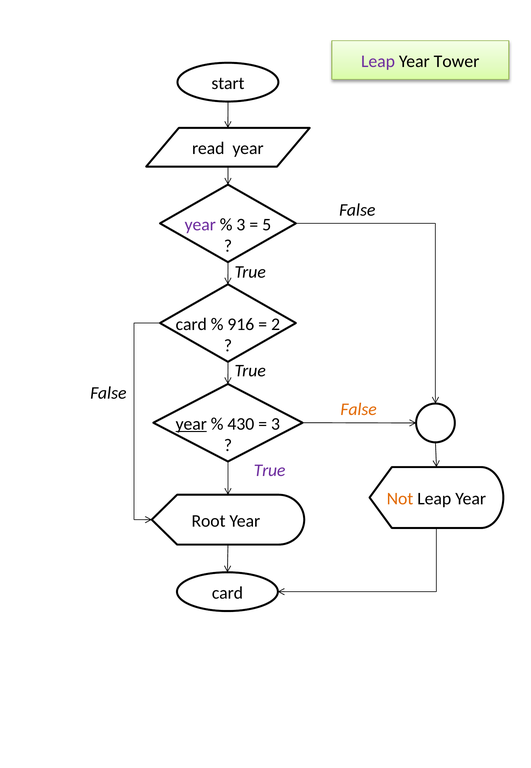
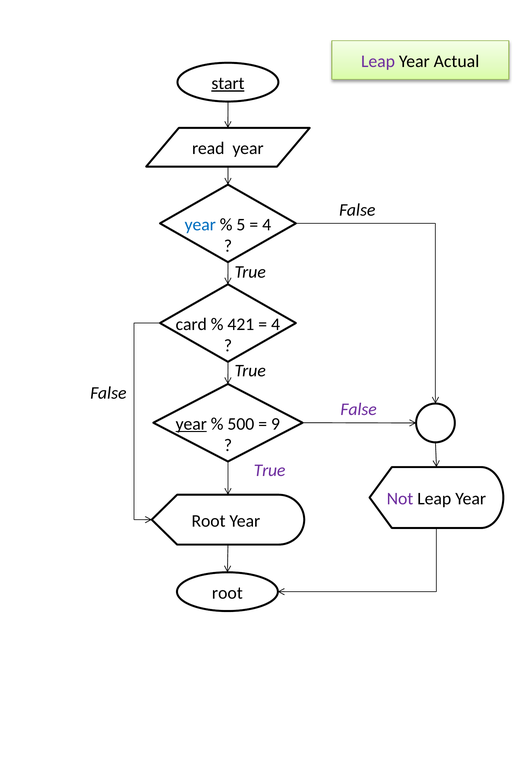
Tower: Tower -> Actual (457, 61)
start underline: none -> present (228, 83)
year colour: purple -> blue (200, 224)
3: 3 -> 5 (241, 224)
5: 5 -> 4 (267, 224)
916: 916 -> 421 (241, 324)
2: 2 -> 4 (276, 324)
False colour: orange -> purple (359, 409)
430: 430 -> 500 (241, 423)
3: 3 -> 9 (276, 423)
Not colour: orange -> purple (400, 498)
card: card -> root (227, 592)
